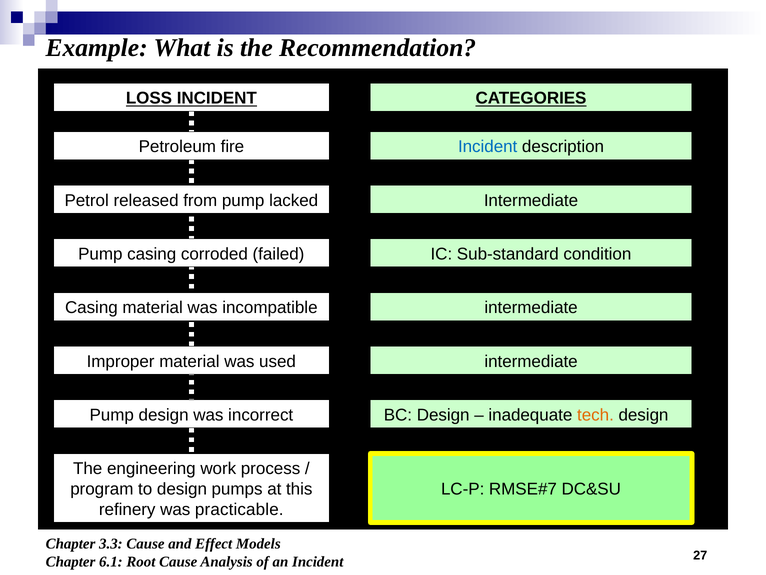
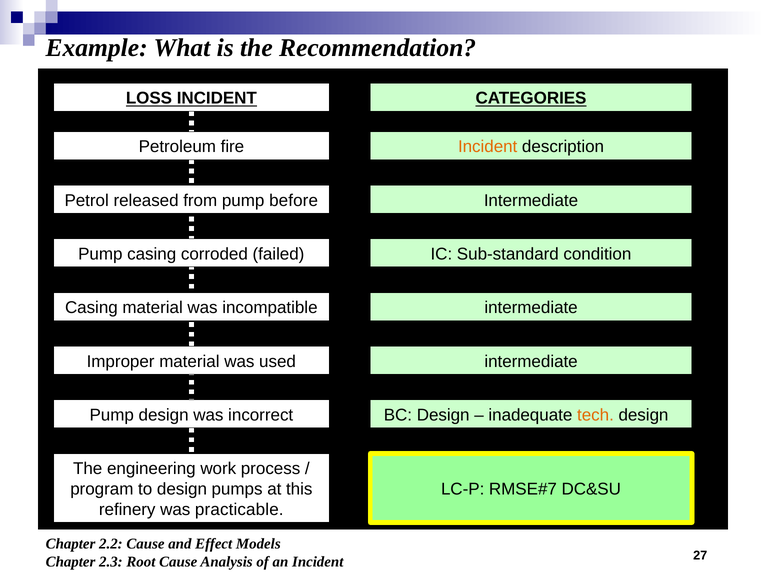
Incident colour: blue -> orange (488, 147)
lacked: lacked -> before (294, 200)
3.3: 3.3 -> 2.2 (111, 544)
6.1: 6.1 -> 2.3 (111, 561)
